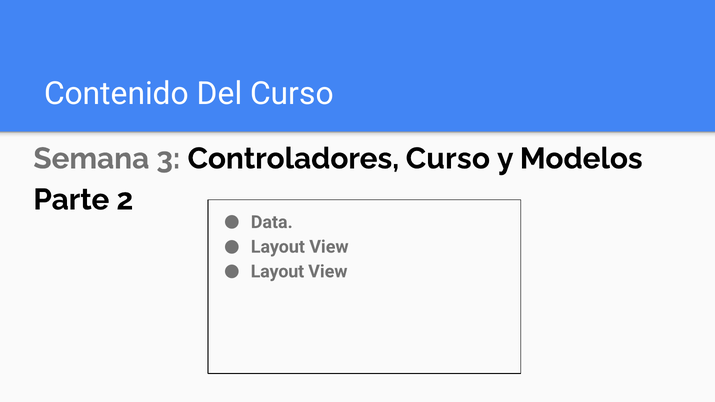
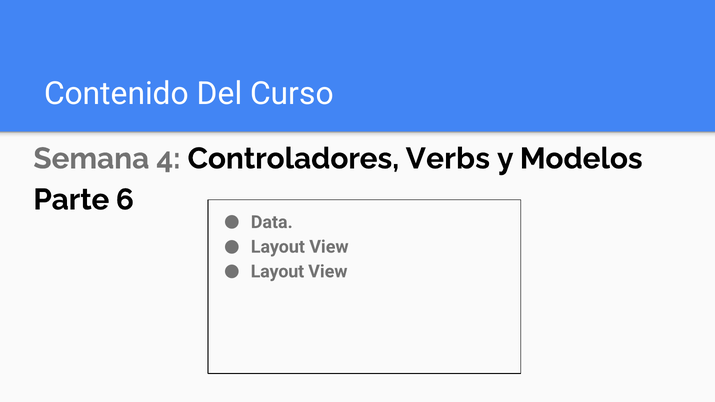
3: 3 -> 4 (168, 159)
Controladores Curso: Curso -> Verbs (448, 159)
2: 2 -> 6 (125, 200)
